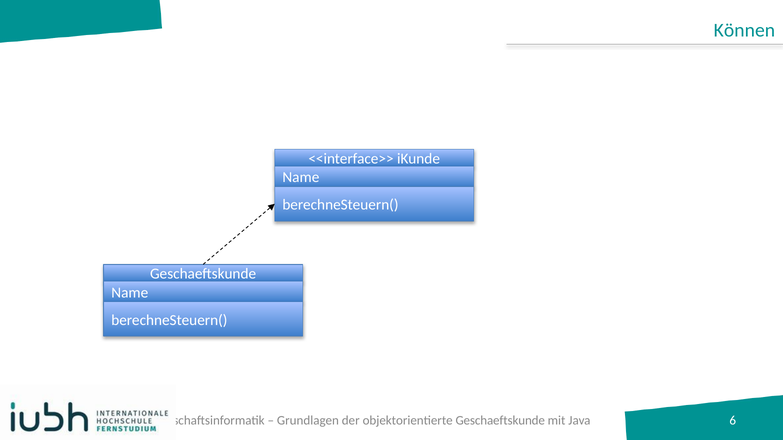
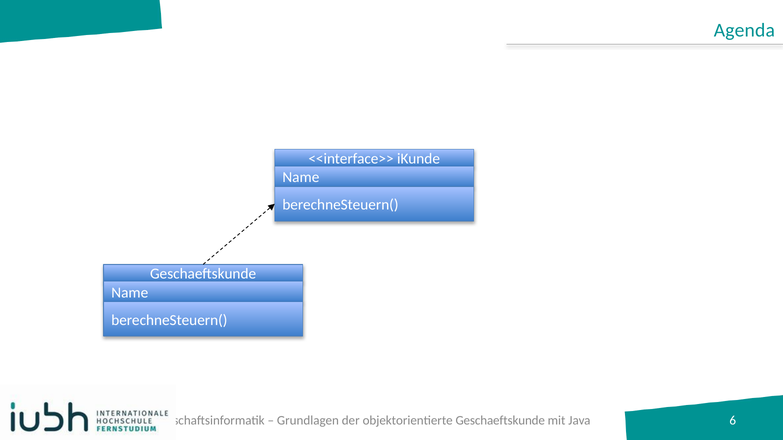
Können: Können -> Agenda (744, 30)
